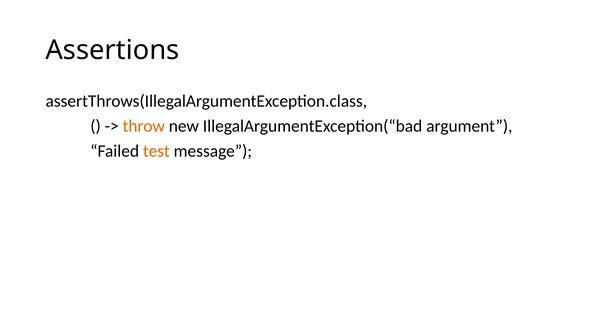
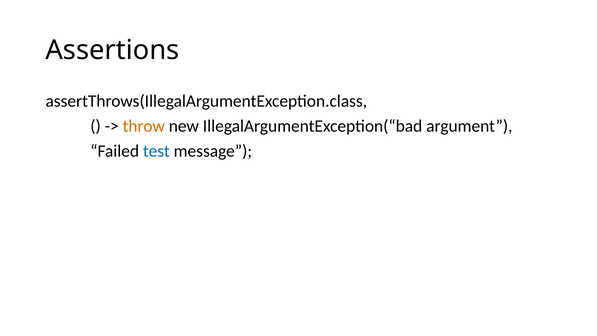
test colour: orange -> blue (156, 151)
